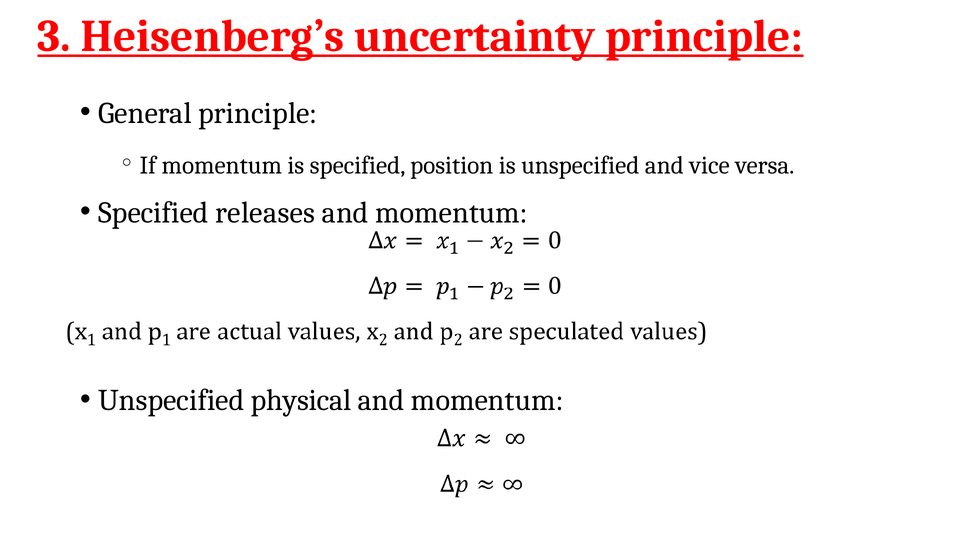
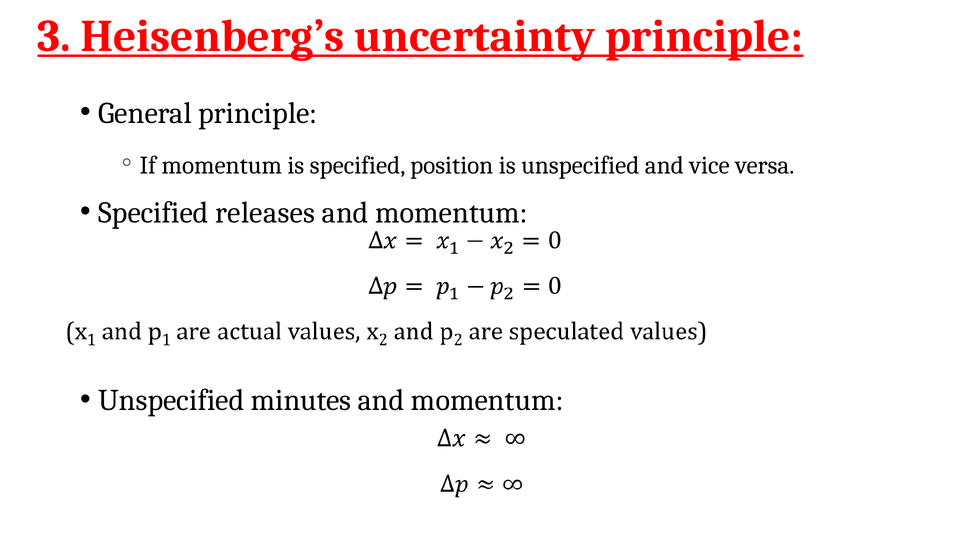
physical: physical -> minutes (301, 400)
